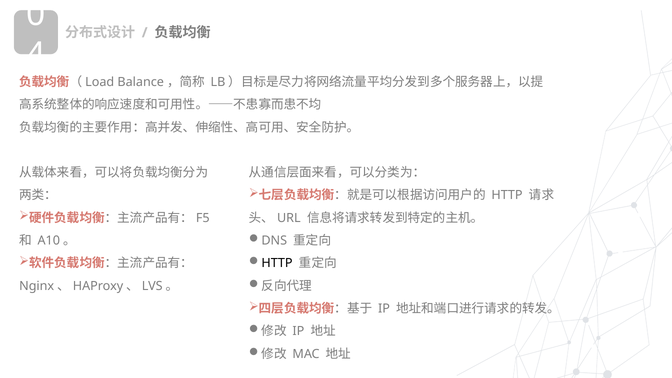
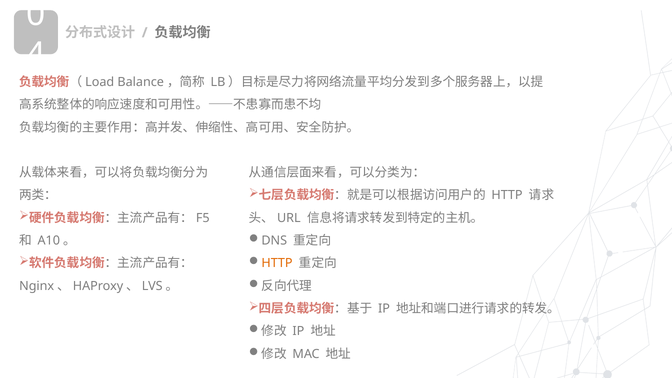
HTTP colour: black -> orange (277, 263)
